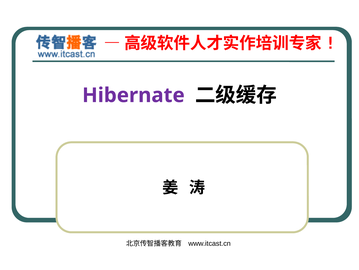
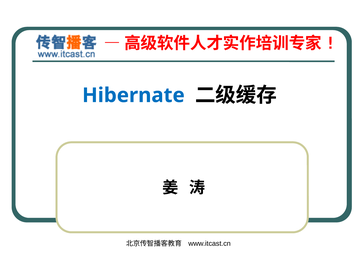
Hibernate colour: purple -> blue (133, 95)
